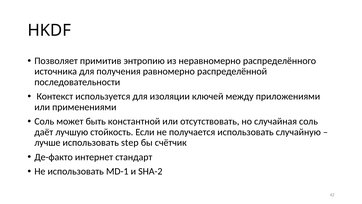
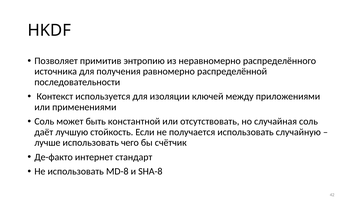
step: step -> чего (130, 142)
MD-1: MD-1 -> MD-8 (117, 171)
SHA-2: SHA-2 -> SHA-8 (150, 171)
